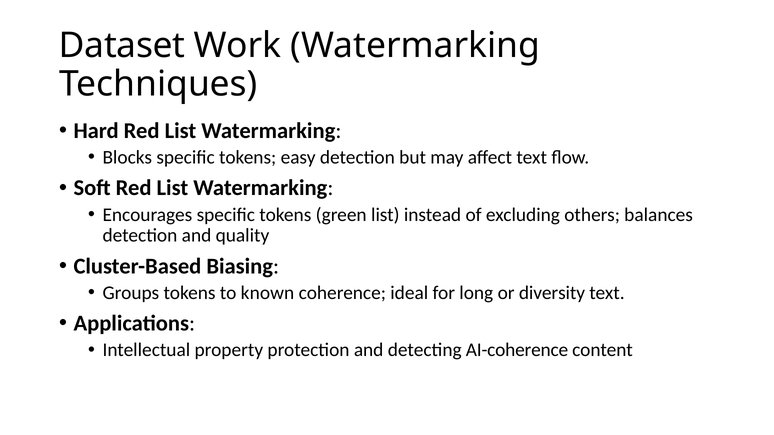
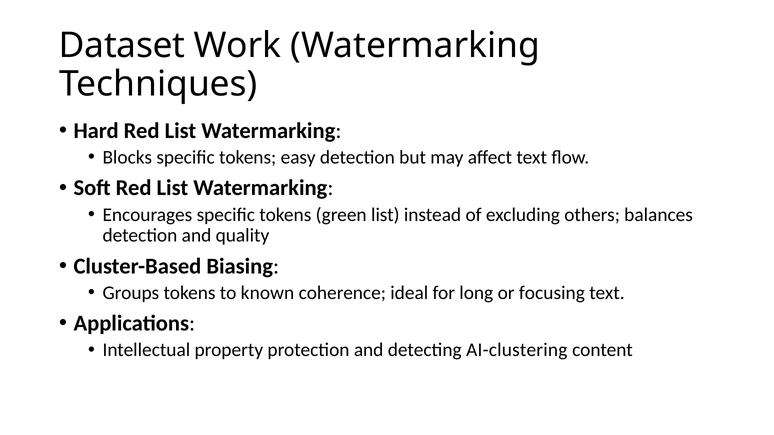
diversity: diversity -> focusing (552, 293)
AI-coherence: AI-coherence -> AI-clustering (517, 350)
